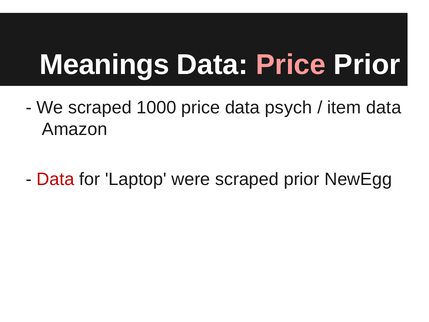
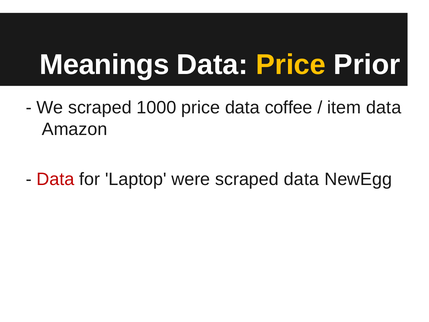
Price colour: pink -> yellow (291, 65)
psych: psych -> coffee (289, 108)
scraped prior: prior -> data (302, 179)
